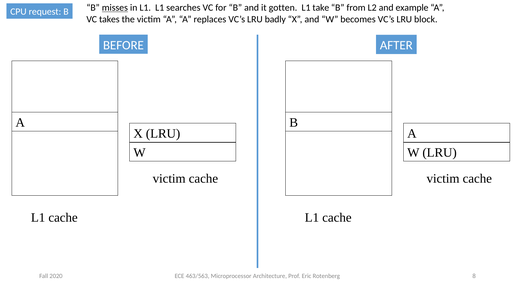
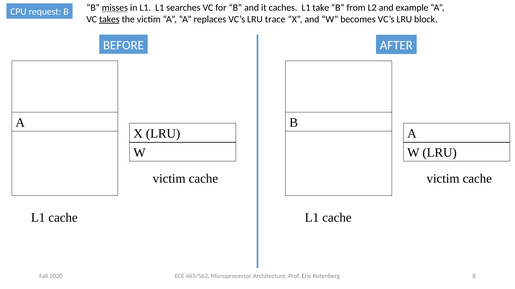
gotten: gotten -> caches (283, 8)
takes underline: none -> present (109, 19)
badly: badly -> trace (275, 19)
